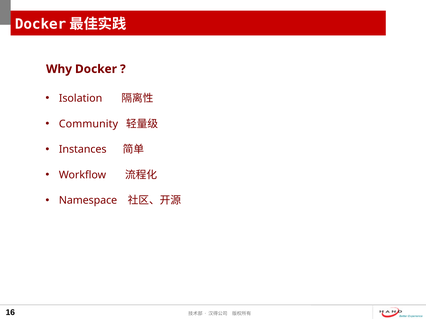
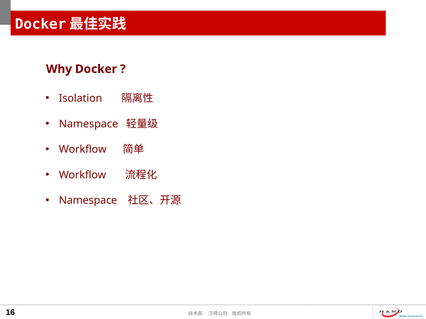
Community: Community -> Namespace (88, 124)
Instances: Instances -> Workflow (83, 150)
